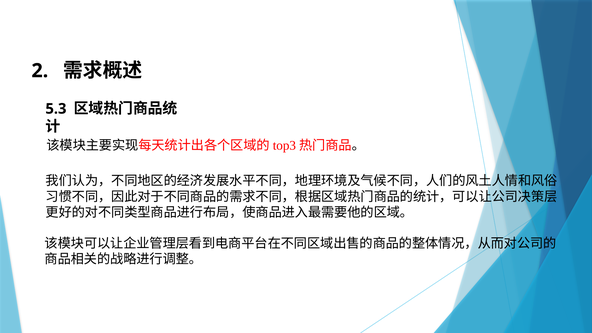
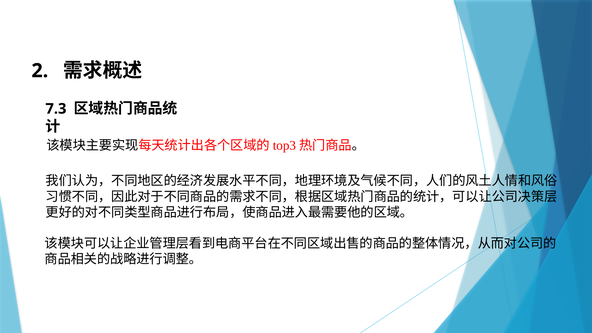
5.3: 5.3 -> 7.3 (56, 109)
